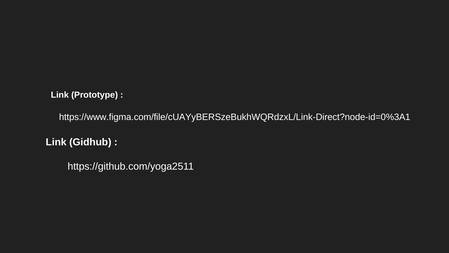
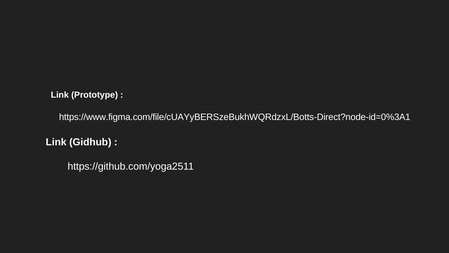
https://www.figma.com/file/cUAYyBERSzeBukhWQRdzxL/Link-Direct?node-id=0%3A1: https://www.figma.com/file/cUAYyBERSzeBukhWQRdzxL/Link-Direct?node-id=0%3A1 -> https://www.figma.com/file/cUAYyBERSzeBukhWQRdzxL/Botts-Direct?node-id=0%3A1 (235, 117)
